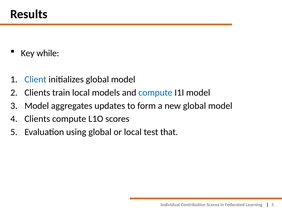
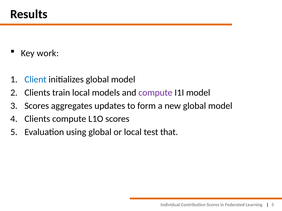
while: while -> work (48, 53)
compute colour: blue -> purple (155, 93)
Model: Model -> Scores (37, 106)
